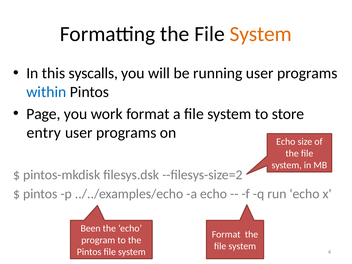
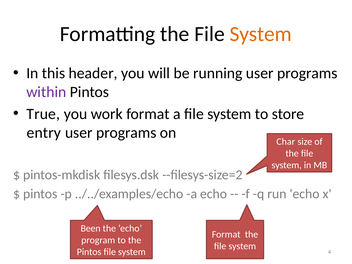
syscalls: syscalls -> header (93, 73)
within colour: blue -> purple (46, 92)
Page: Page -> True (43, 114)
Echo: Echo -> Char (286, 142)
